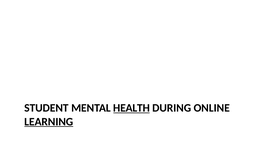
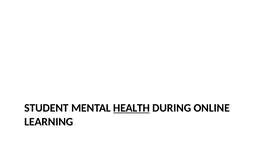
LEARNING underline: present -> none (49, 122)
